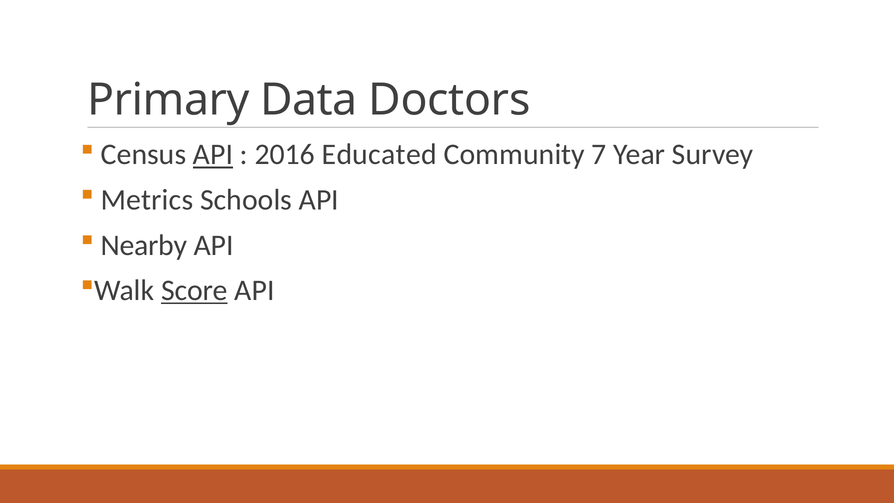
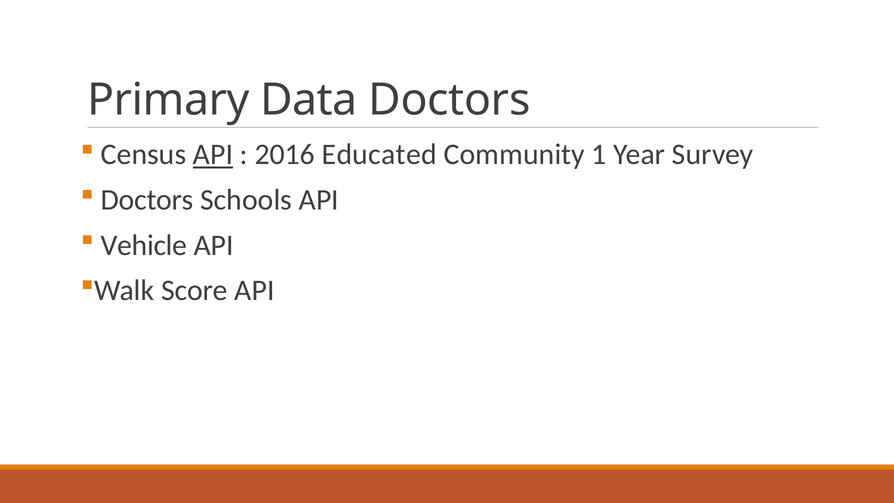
7: 7 -> 1 (599, 155)
Metrics: Metrics -> Doctors (147, 200)
Nearby: Nearby -> Vehicle (144, 245)
Score underline: present -> none (194, 290)
